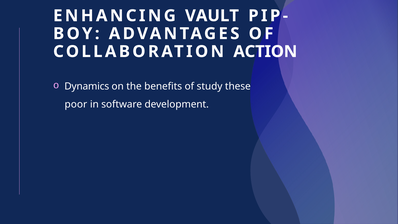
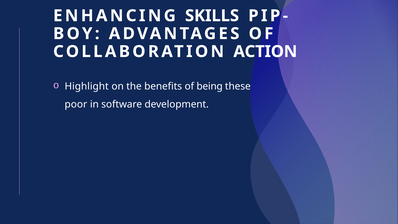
VAULT: VAULT -> SKILLS (212, 16)
Dynamics: Dynamics -> Highlight (87, 86)
study: study -> being (210, 86)
